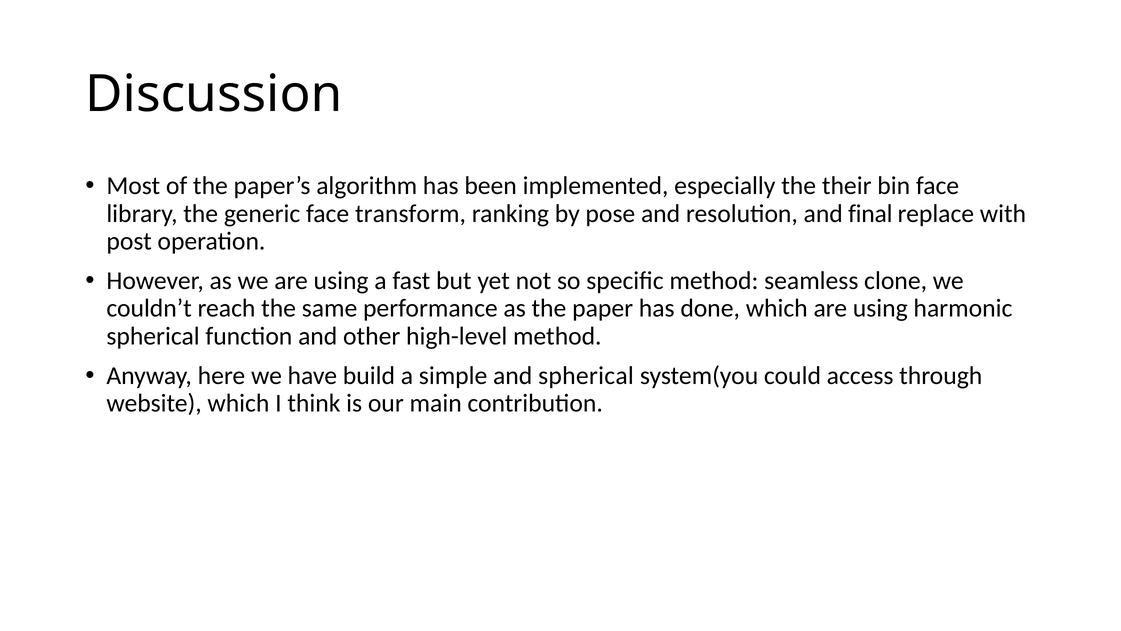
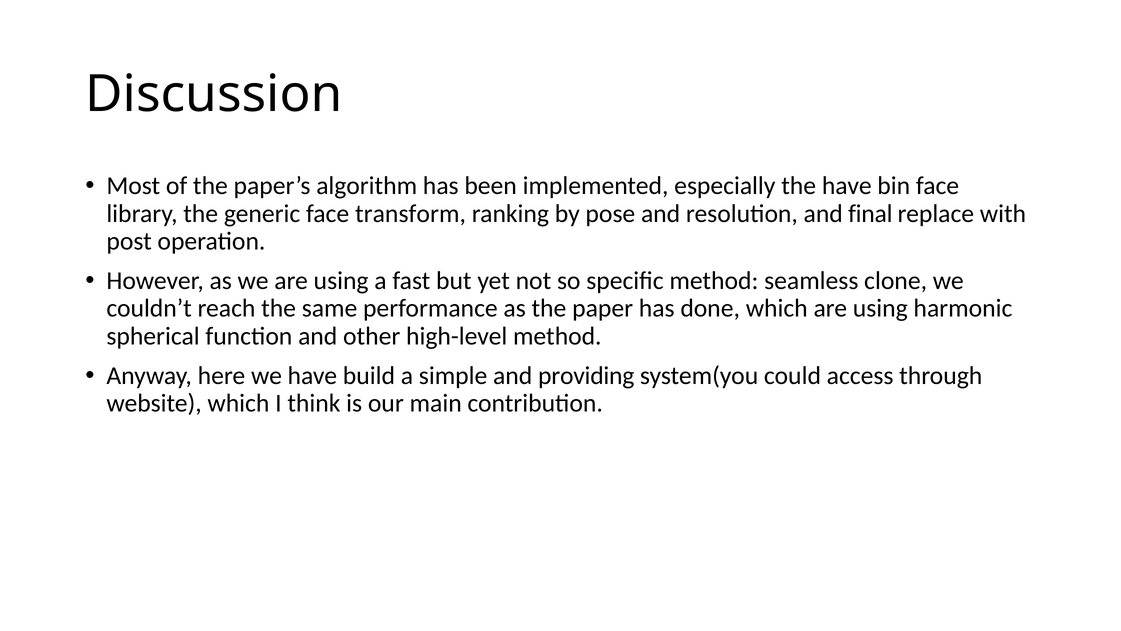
the their: their -> have (847, 186)
and spherical: spherical -> providing (586, 375)
